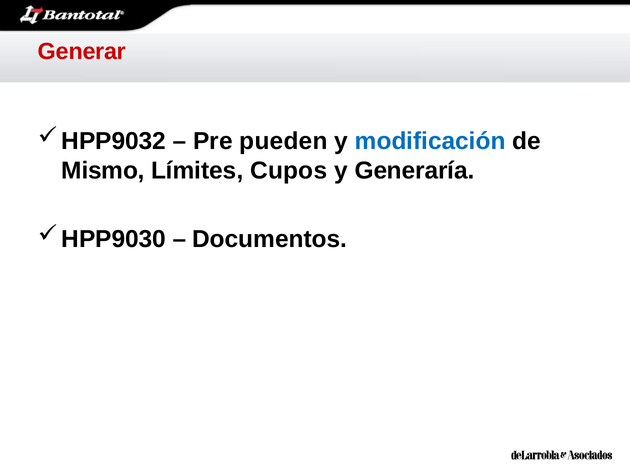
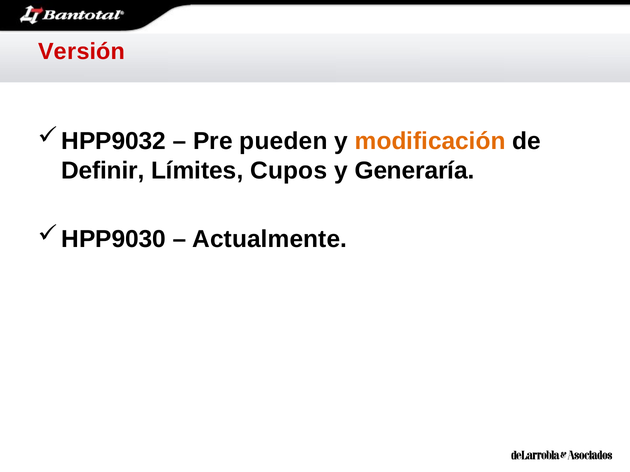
Generar: Generar -> Versión (82, 51)
modificación colour: blue -> orange (430, 141)
Mismo: Mismo -> Definir (103, 171)
Documentos: Documentos -> Actualmente (270, 239)
